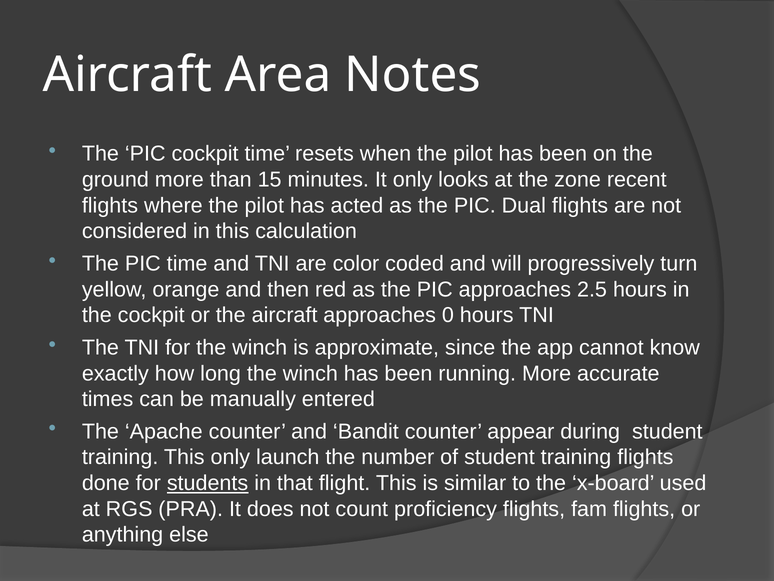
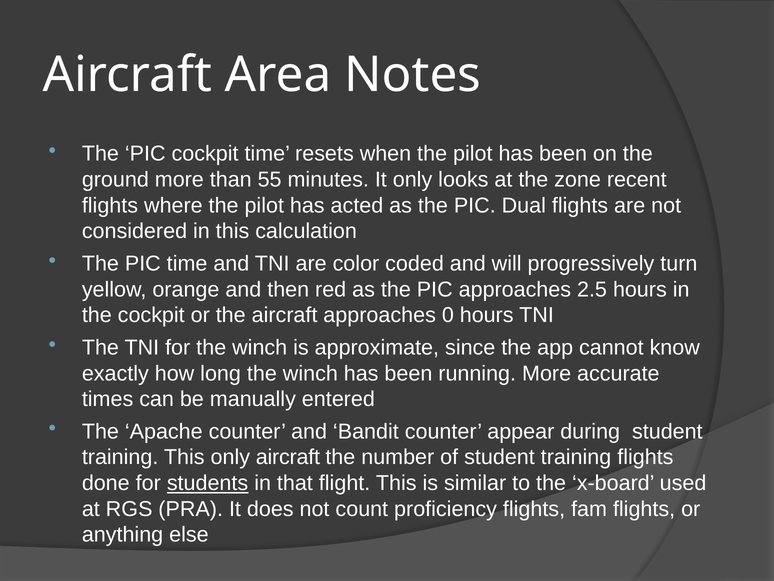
15: 15 -> 55 (270, 179)
only launch: launch -> aircraft (288, 457)
